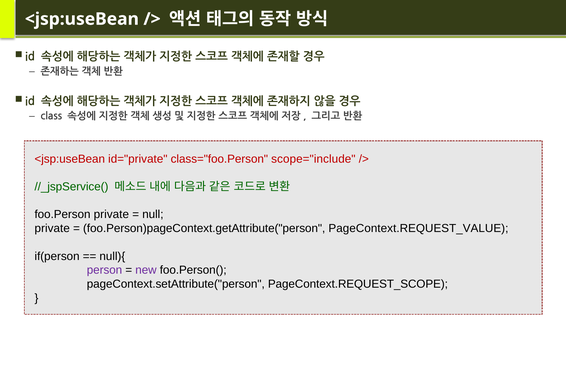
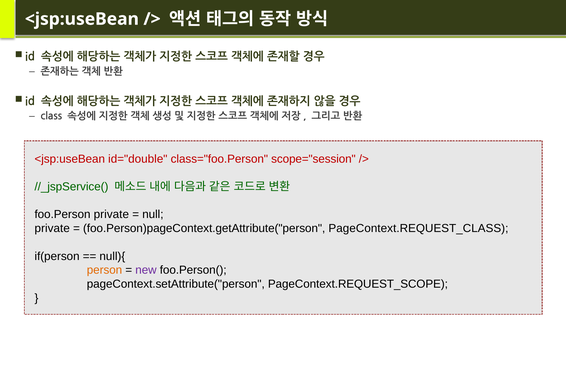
id="private: id="private -> id="double (138, 159)
scope="include: scope="include -> scope="session (313, 159)
PageContext.REQUEST_VALUE: PageContext.REQUEST_VALUE -> PageContext.REQUEST_CLASS (418, 229)
person colour: purple -> orange (104, 271)
